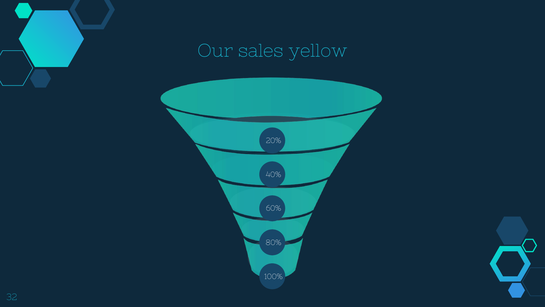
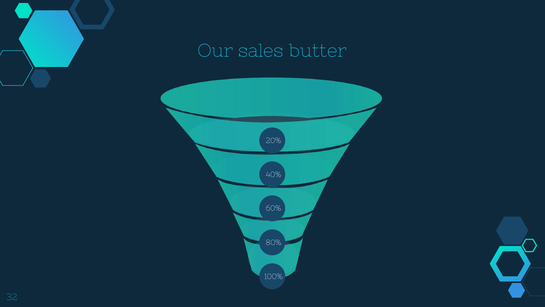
yellow: yellow -> butter (318, 51)
